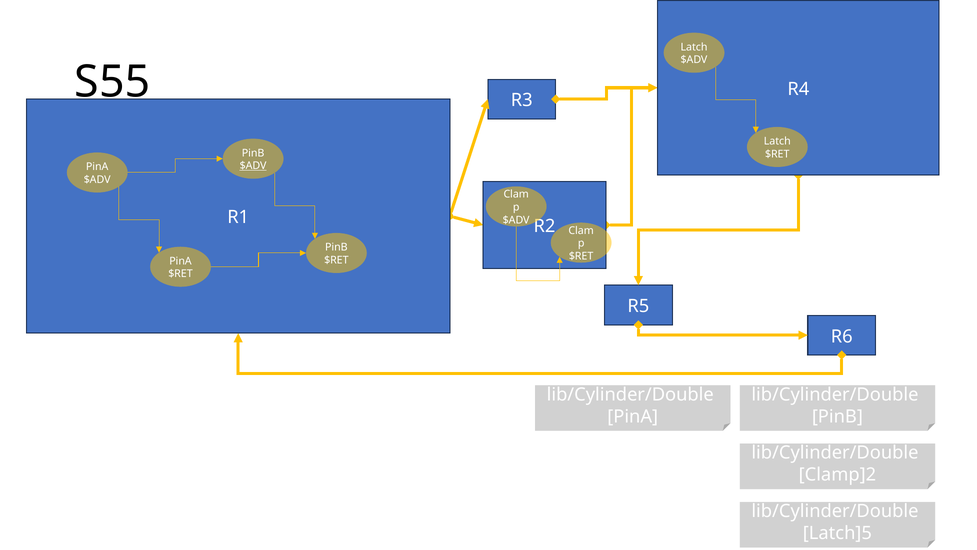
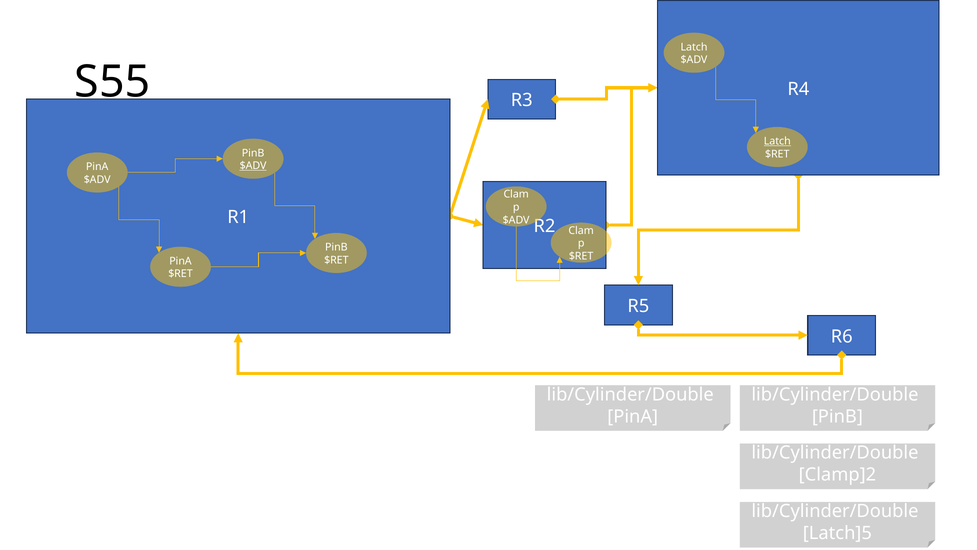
Latch underline: none -> present (777, 141)
